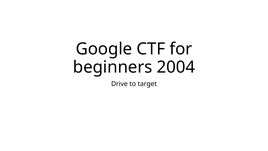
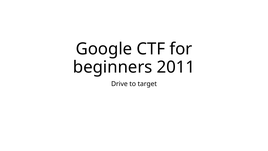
2004: 2004 -> 2011 (176, 67)
